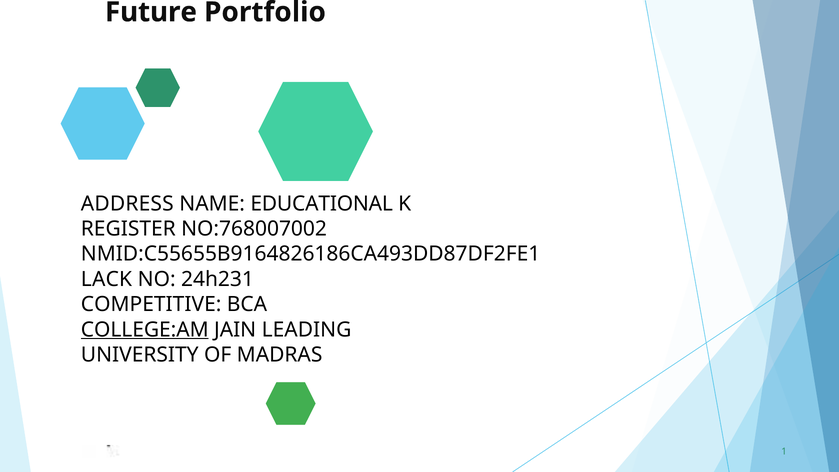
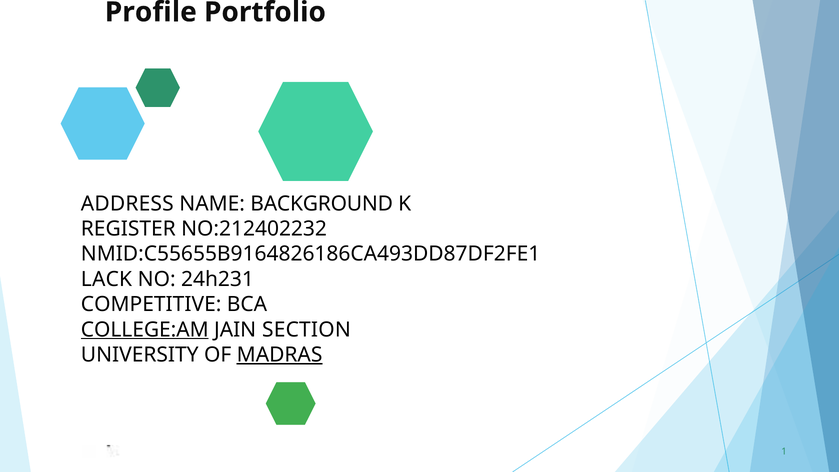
Future: Future -> Profile (151, 12)
EDUCATIONAL: EDUCATIONAL -> BACKGROUND (322, 204)
NO:768007002: NO:768007002 -> NO:212402232 (254, 229)
LEADING: LEADING -> SECTION (306, 330)
MADRAS underline: none -> present (280, 355)
